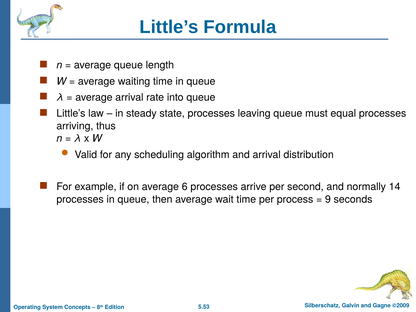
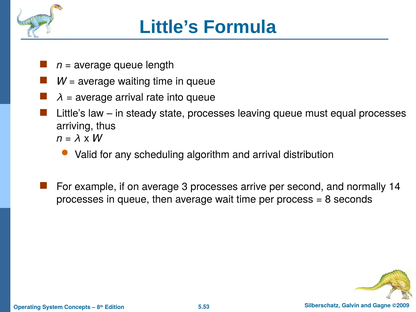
6: 6 -> 3 (185, 187)
9: 9 -> 8 (328, 199)
